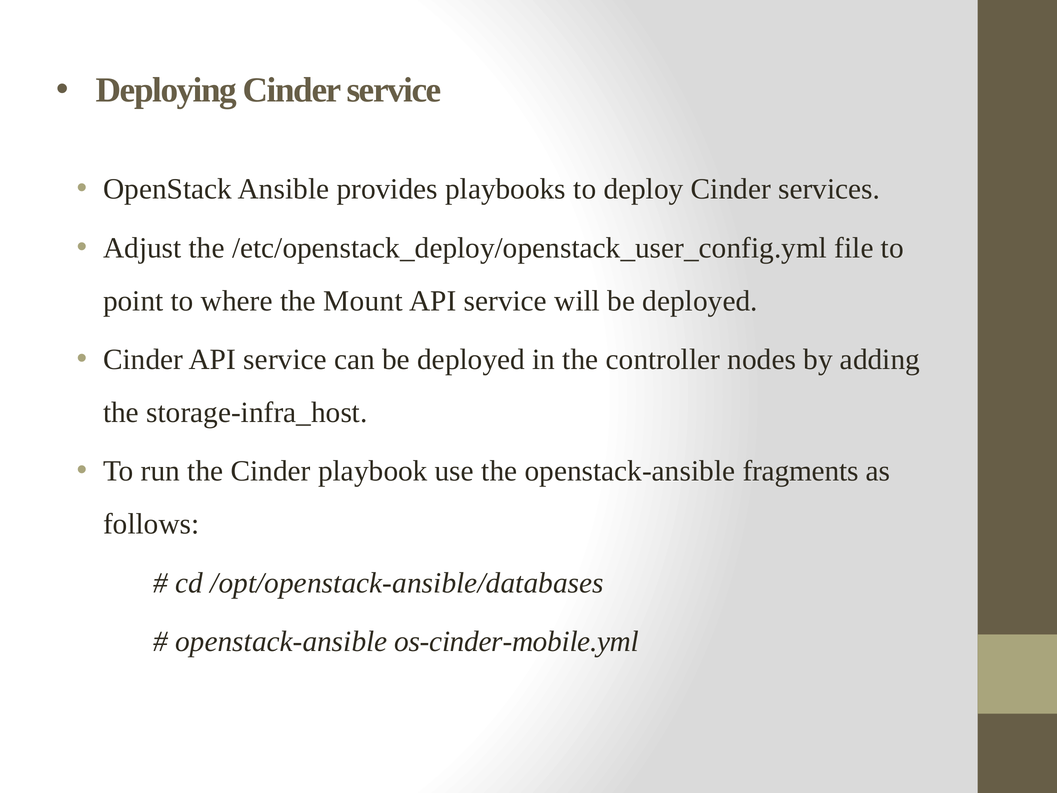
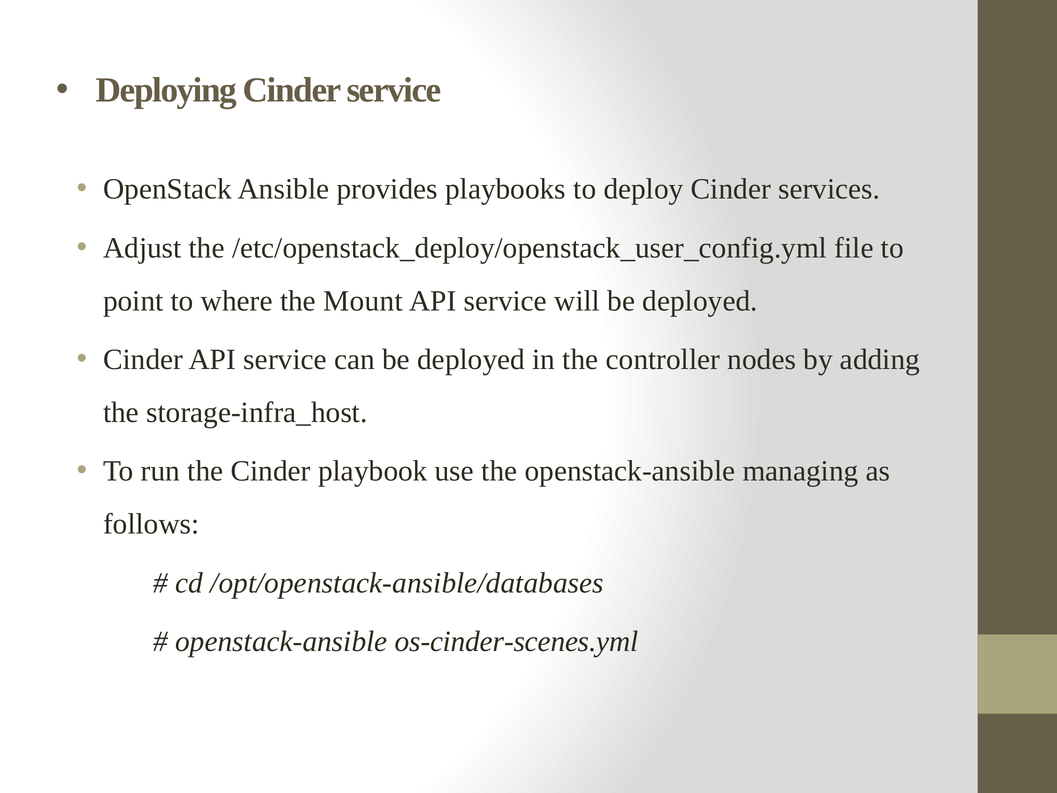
fragments: fragments -> managing (801, 471)
os-cinder-mobile.yml: os-cinder-mobile.yml -> os-cinder-scenes.yml (517, 641)
